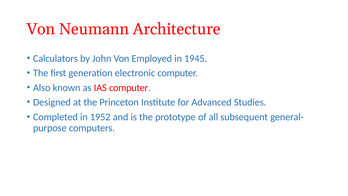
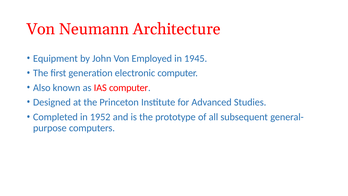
Calculators: Calculators -> Equipment (55, 58)
